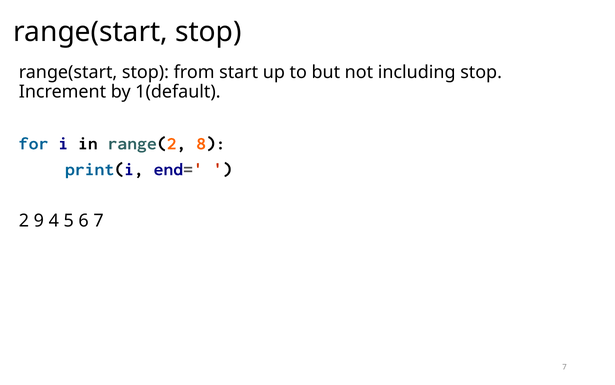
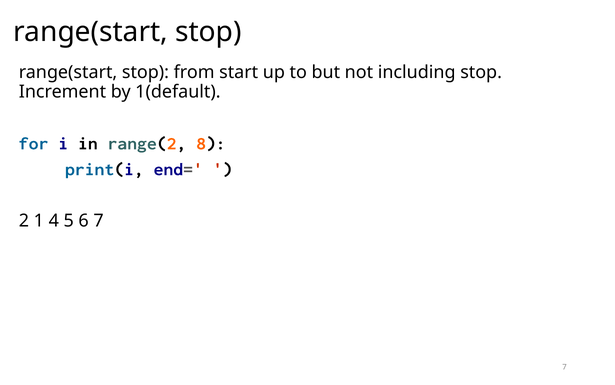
9: 9 -> 1 (39, 221)
